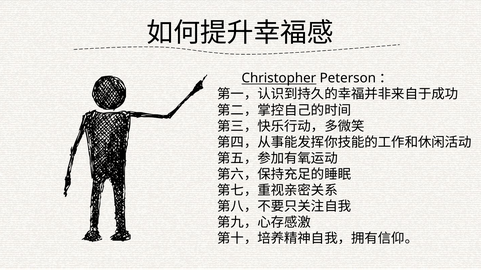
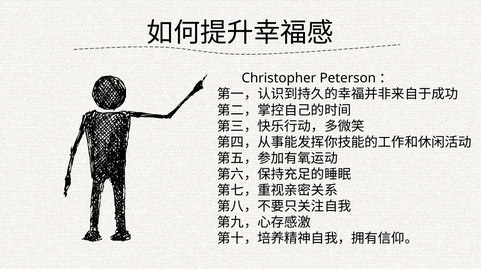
Christopher underline: present -> none (279, 78)
